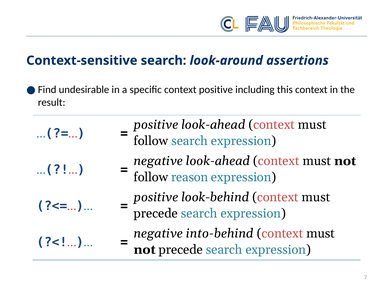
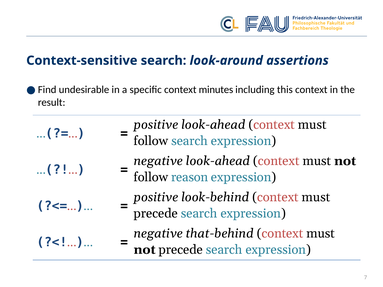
context positive: positive -> minutes (216, 90)
into-behind: into-behind -> that-behind (220, 234)
